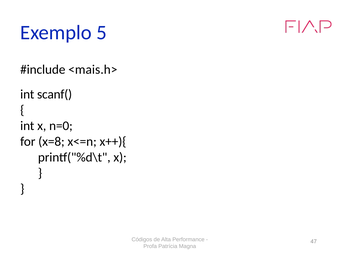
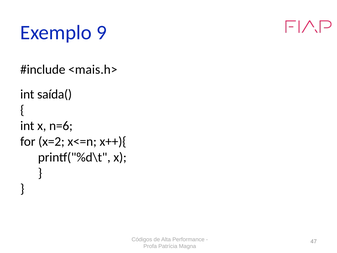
5: 5 -> 9 (102, 33)
scanf(: scanf( -> saída( (55, 94)
n=0: n=0 -> n=6 (61, 126)
x=8: x=8 -> x=2 (51, 141)
